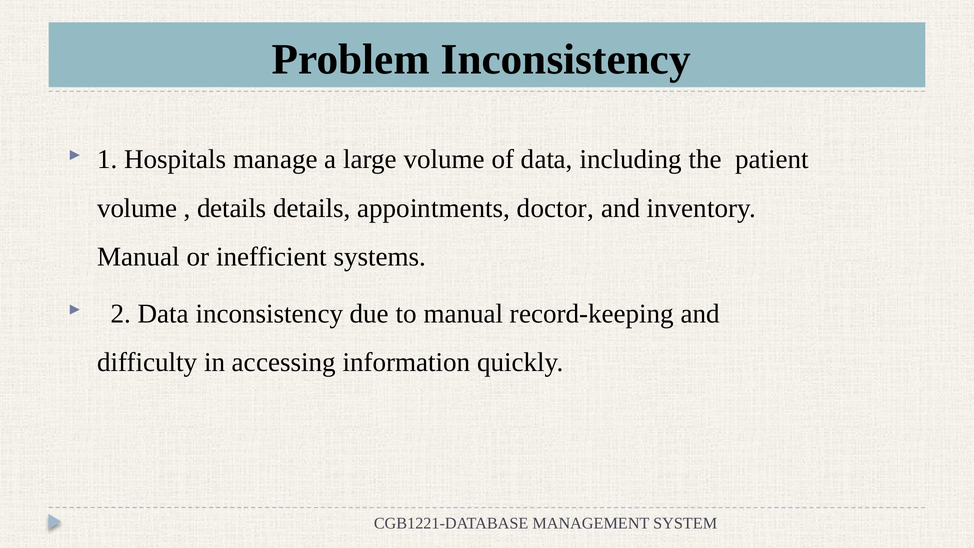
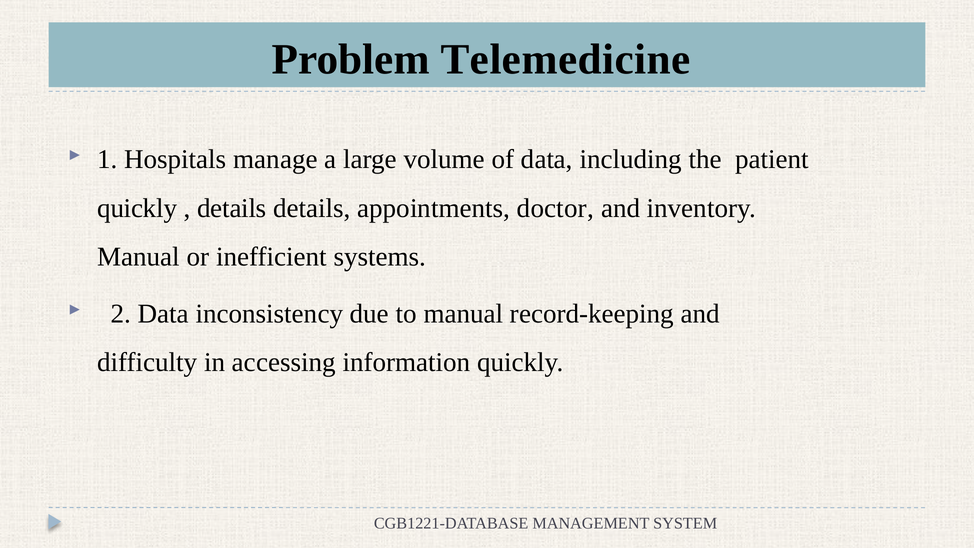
Problem Inconsistency: Inconsistency -> Telemedicine (565, 59)
volume: volume -> quickly (137, 208)
